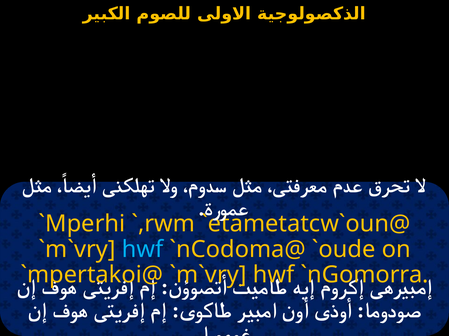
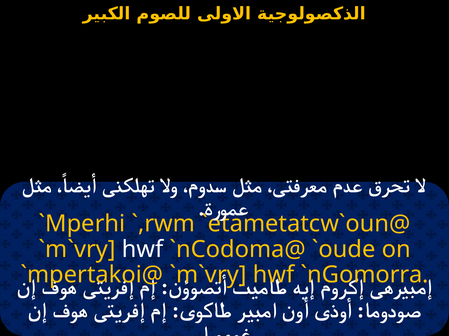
hwf colour: light blue -> white (143, 250)
